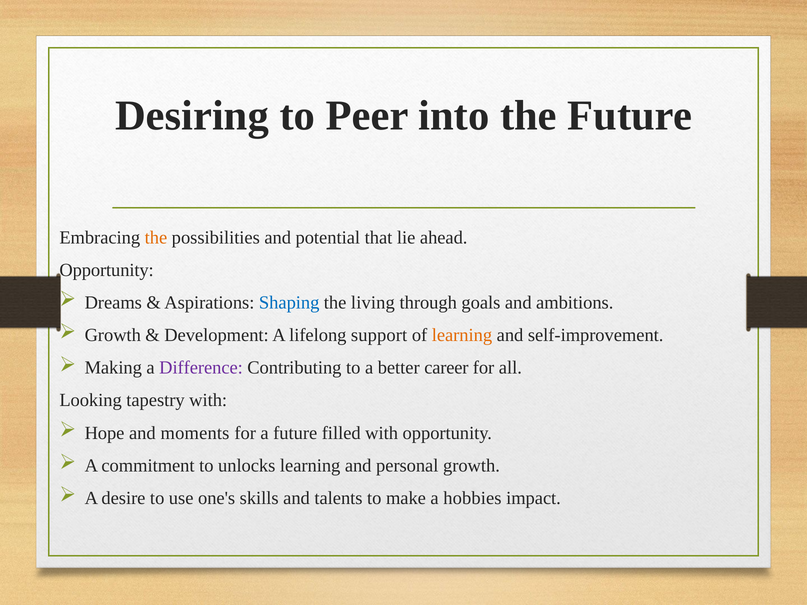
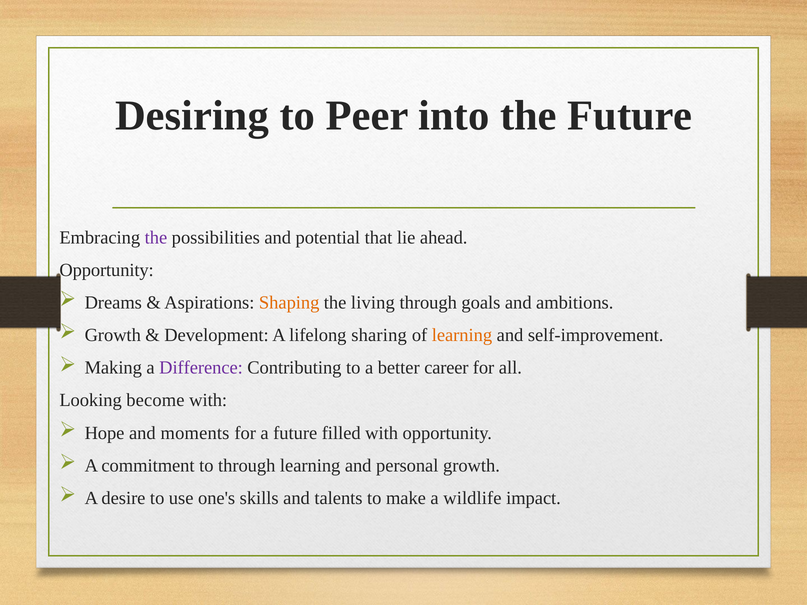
the colour: orange -> purple (156, 238)
Shaping colour: blue -> orange (289, 303)
support: support -> sharing (379, 335)
tapestry: tapestry -> become (155, 401)
to unlocks: unlocks -> through (247, 466)
hobbies: hobbies -> wildlife (472, 498)
